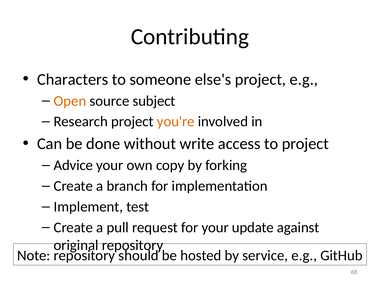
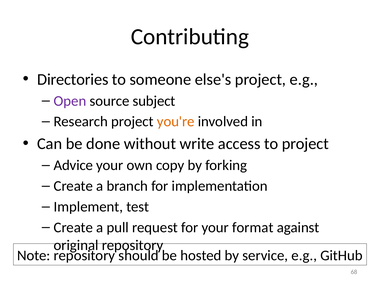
Characters: Characters -> Directories (73, 79)
Open colour: orange -> purple (70, 101)
update: update -> format (253, 227)
